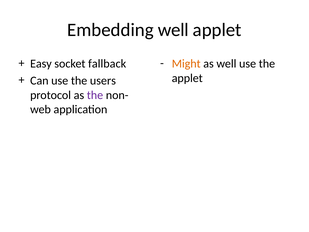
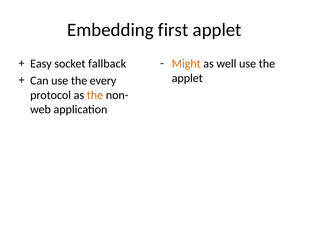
Embedding well: well -> first (173, 30)
users: users -> every (103, 81)
the colour: purple -> orange (95, 95)
